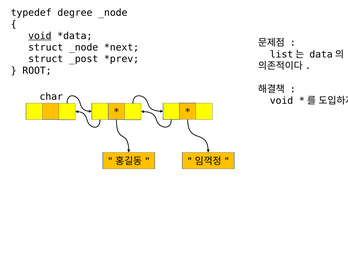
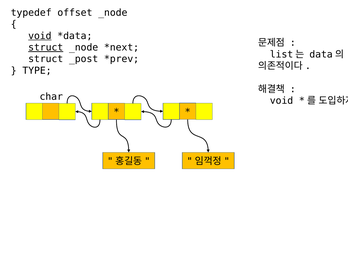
degree: degree -> offset (75, 13)
struct underline: none -> present (46, 47)
ROOT: ROOT -> TYPE (37, 71)
